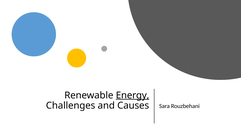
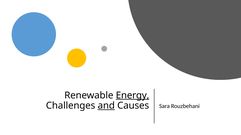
and underline: none -> present (106, 106)
